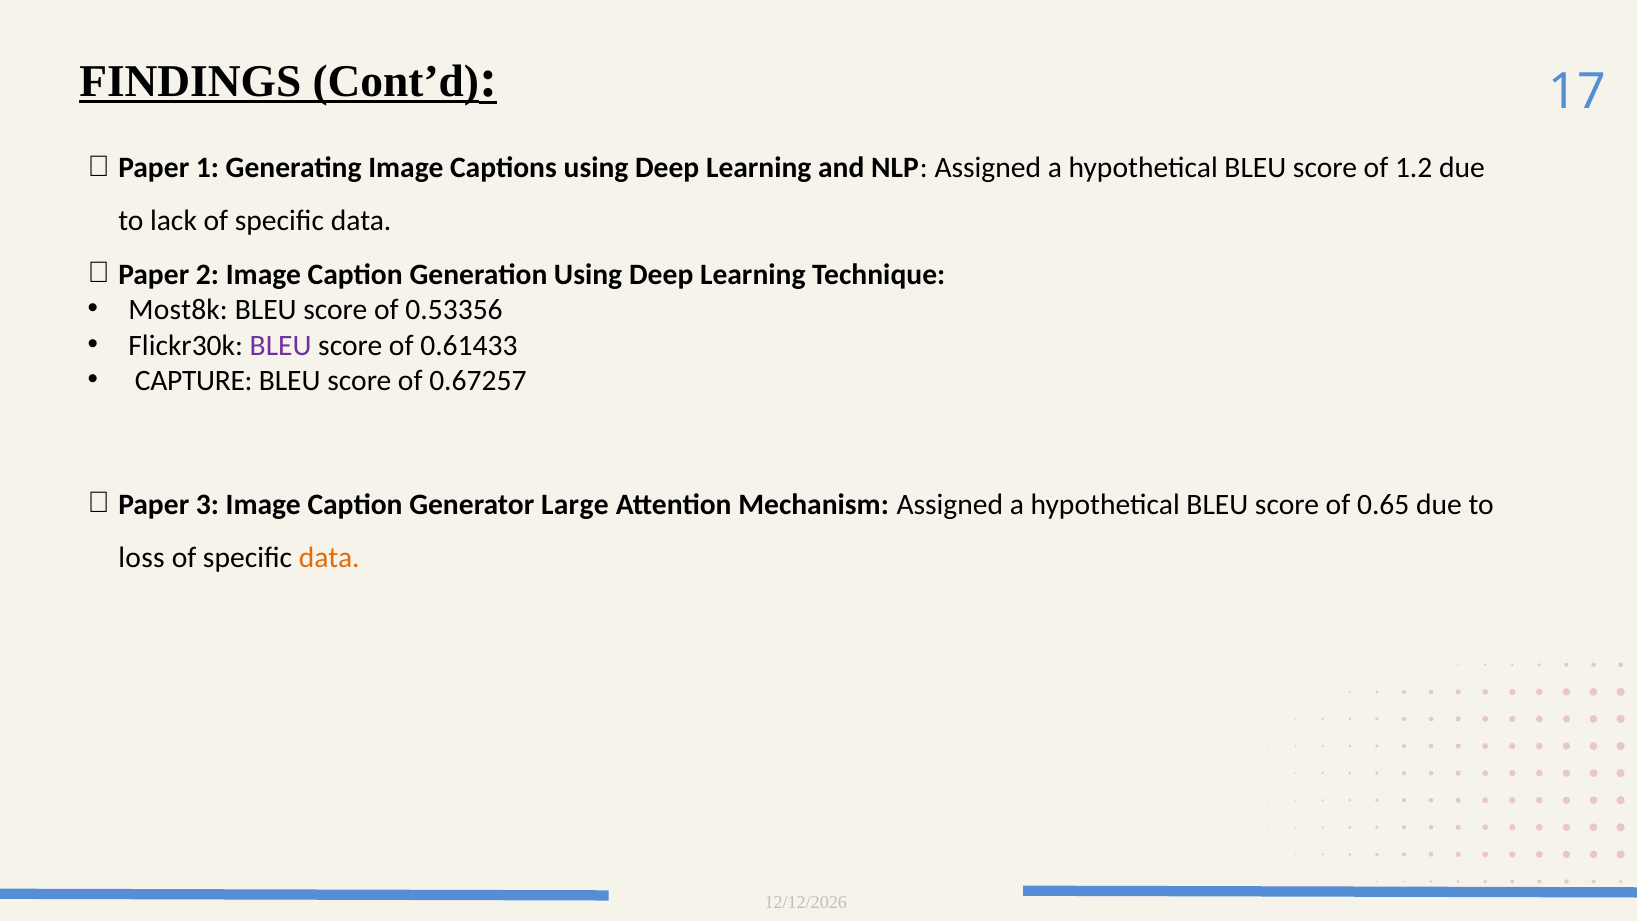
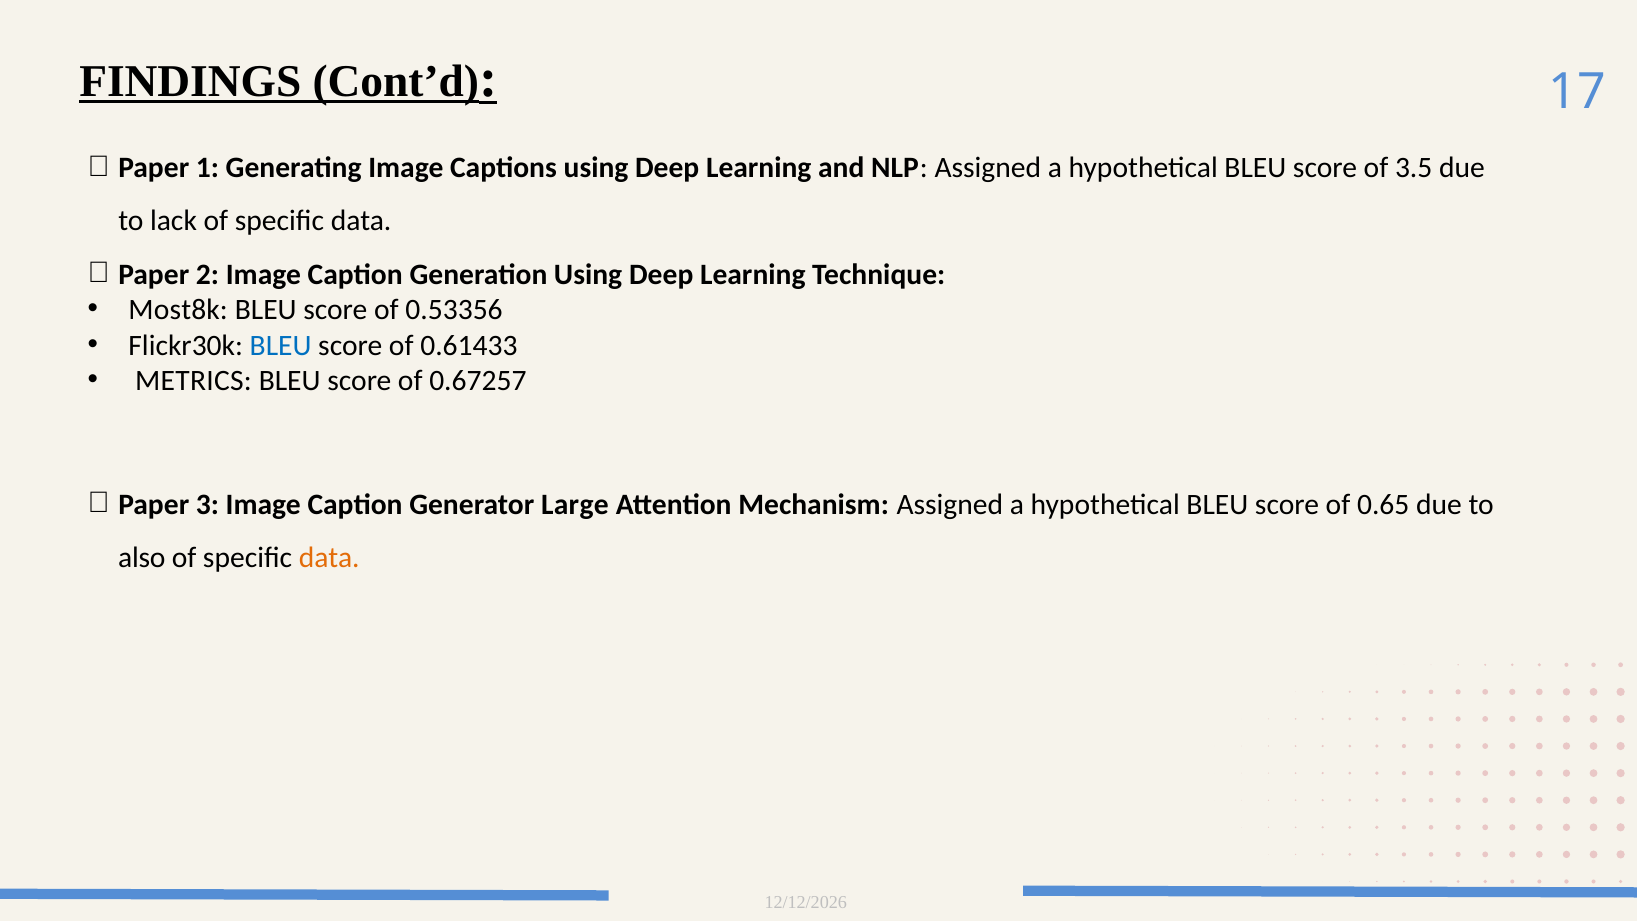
1.2: 1.2 -> 3.5 (1414, 168)
BLEU colour: purple -> blue (281, 345)
CAPTURE: CAPTURE -> METRICS (193, 381)
loss: loss -> also (142, 558)
